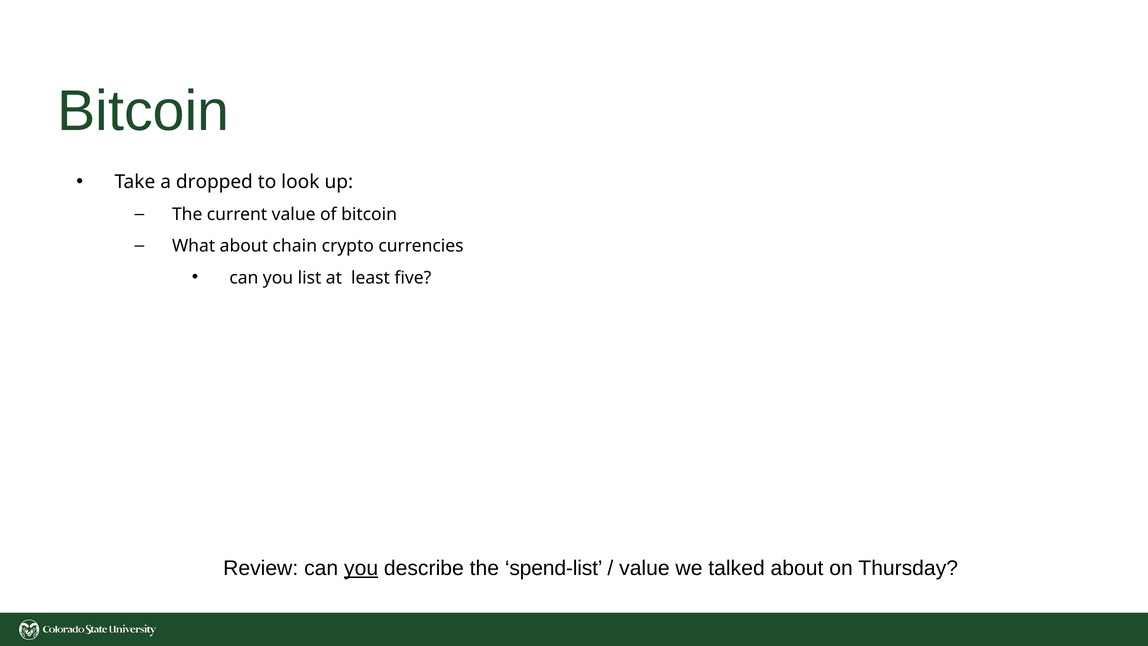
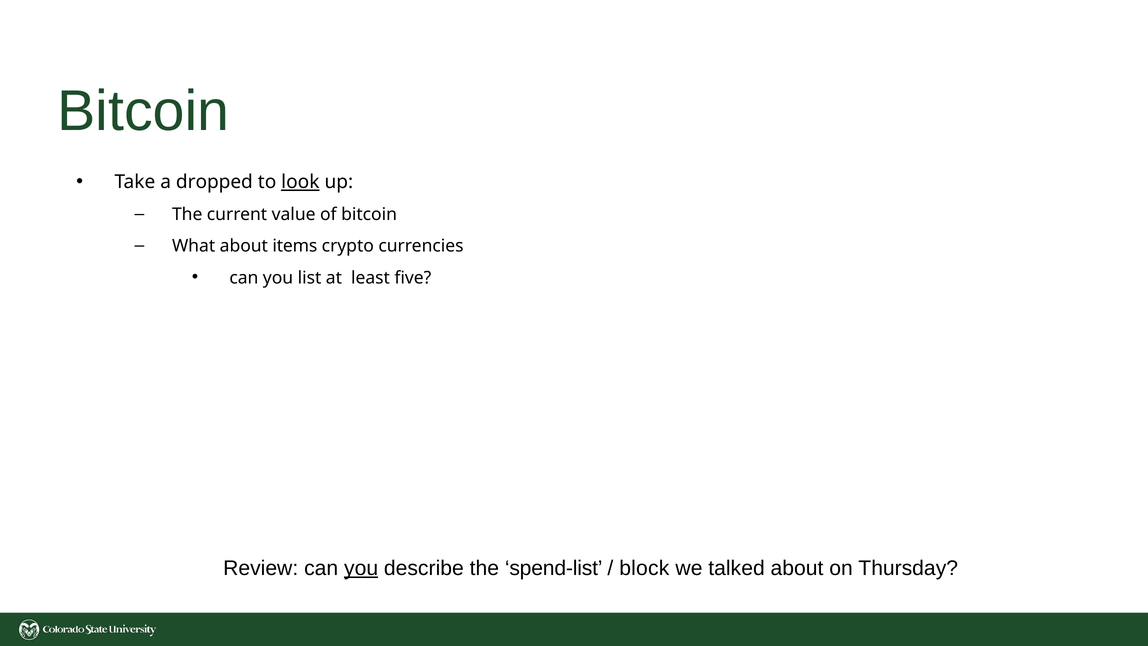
look underline: none -> present (300, 182)
chain: chain -> items (295, 246)
value: value -> block (644, 568)
